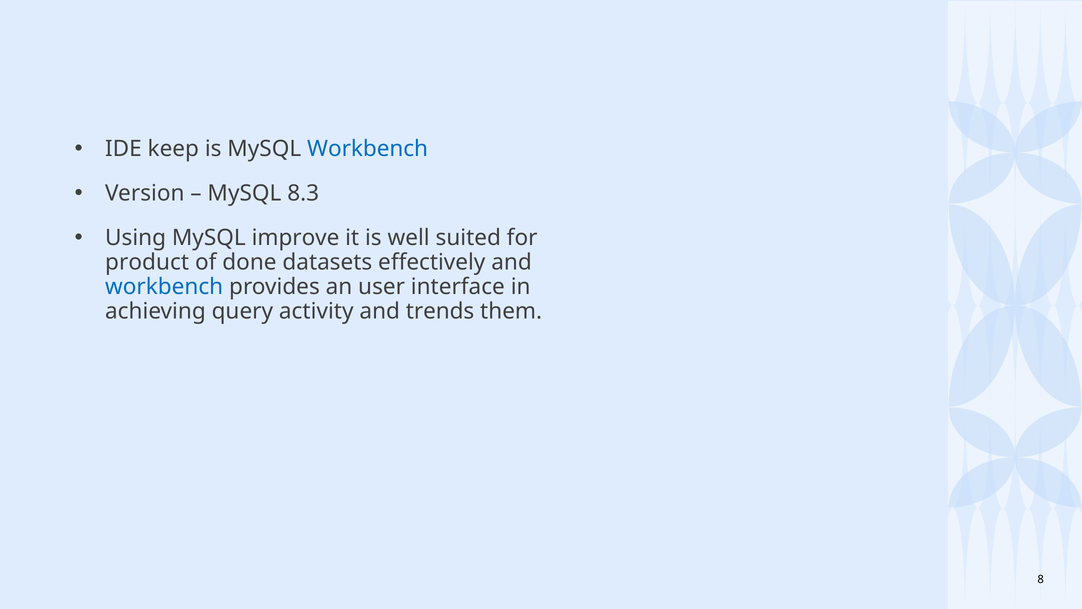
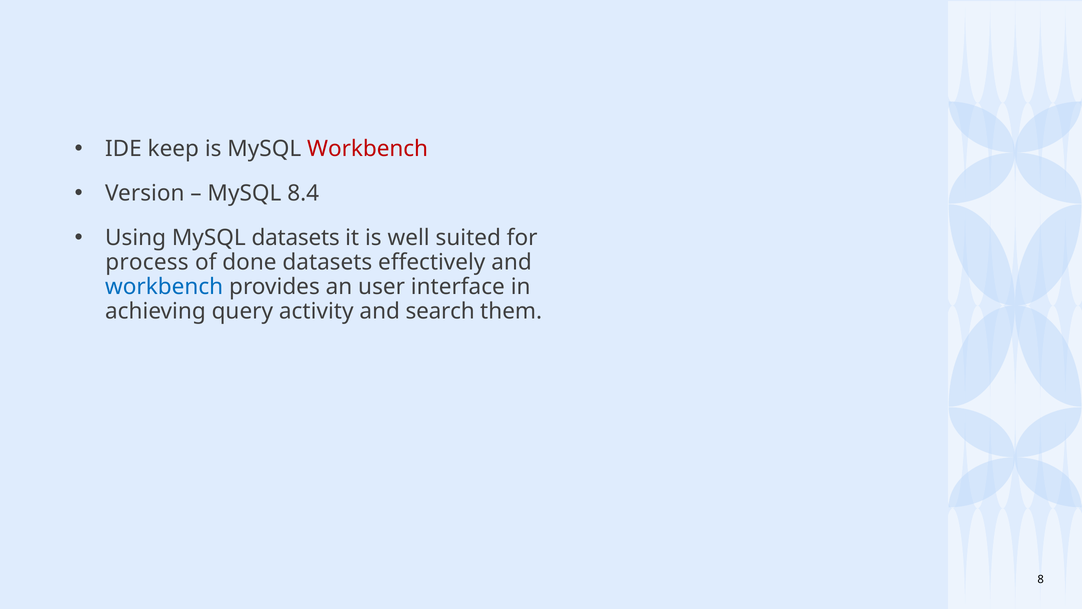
Workbench colour: blue -> red (368, 148)
8.3: 8.3 -> 8.4 (303, 193)
MySQL improve: improve -> datasets (296, 238)
product: product -> process (147, 262)
trends: trends -> search (440, 311)
